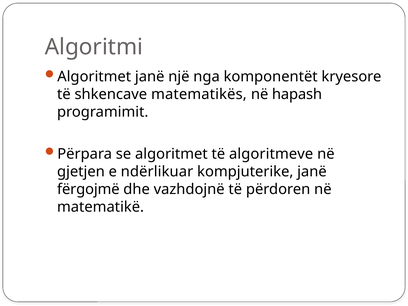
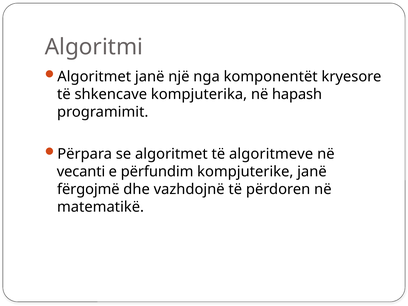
matematikës: matematikës -> kompjuterika (199, 94)
gjetjen: gjetjen -> vecanti (81, 172)
ndërlikuar: ndërlikuar -> përfundim (157, 172)
